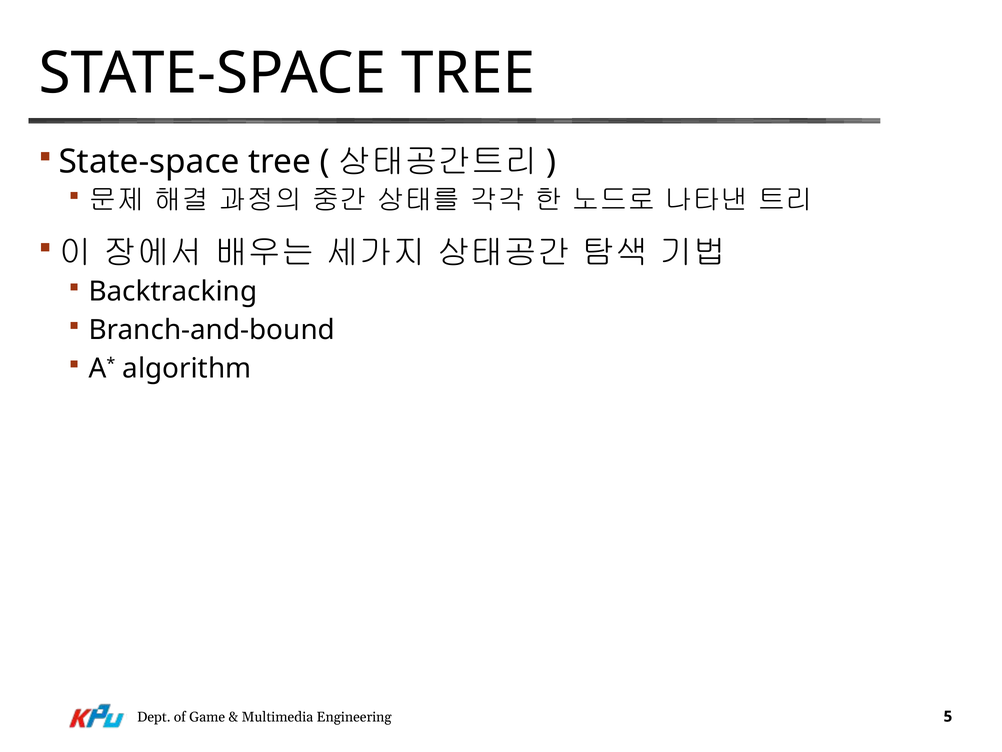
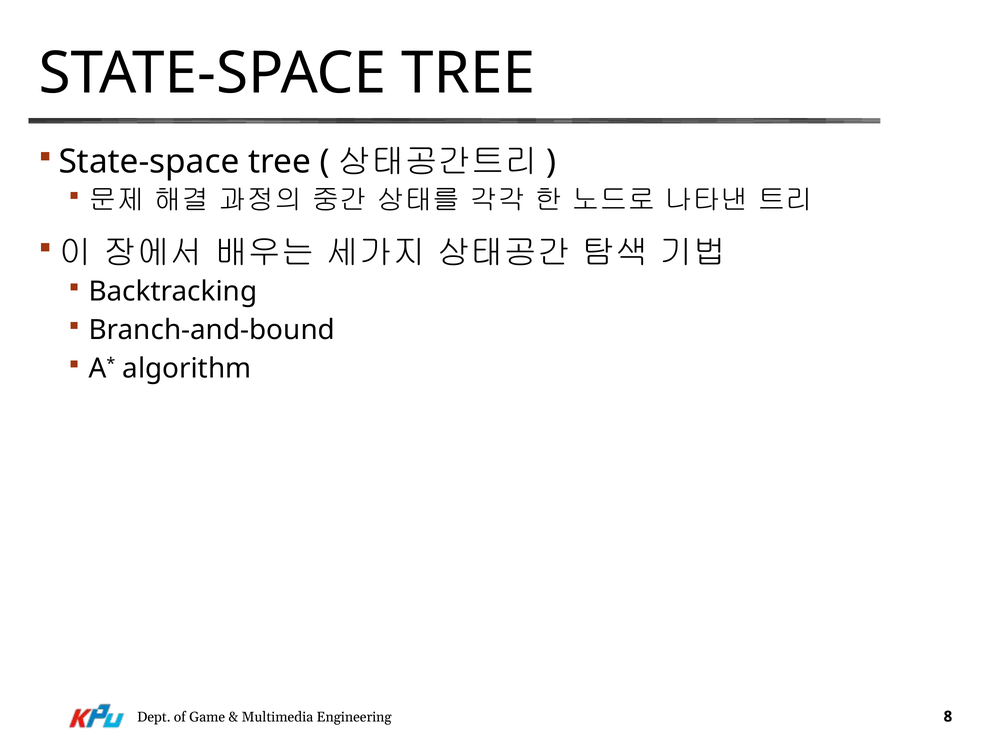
5: 5 -> 8 (948, 716)
